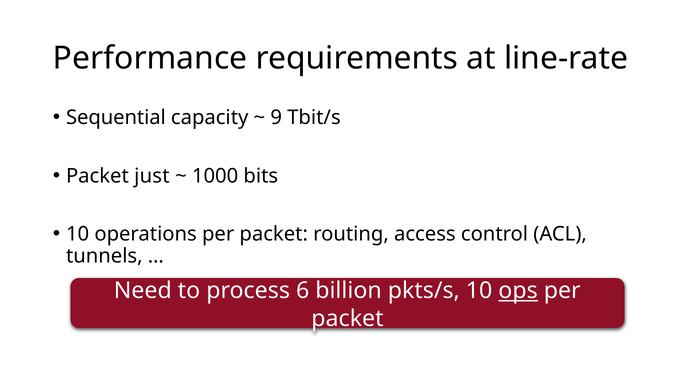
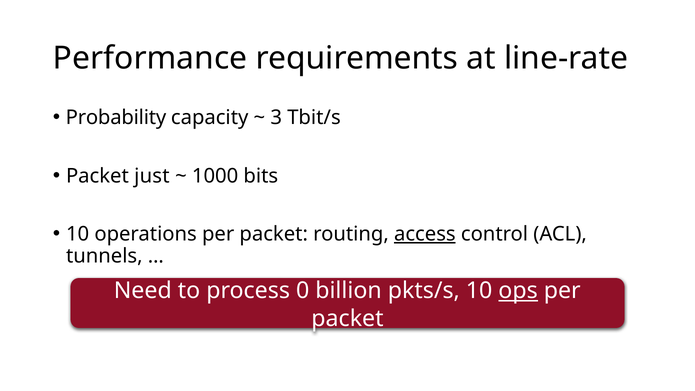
Sequential: Sequential -> Probability (116, 118)
9: 9 -> 3 (276, 118)
access underline: none -> present (425, 234)
6: 6 -> 0 (303, 291)
